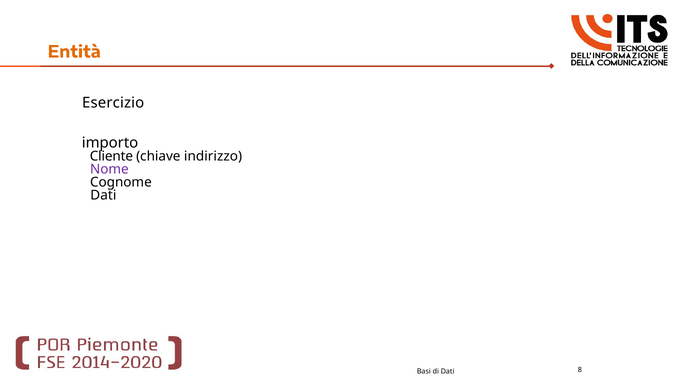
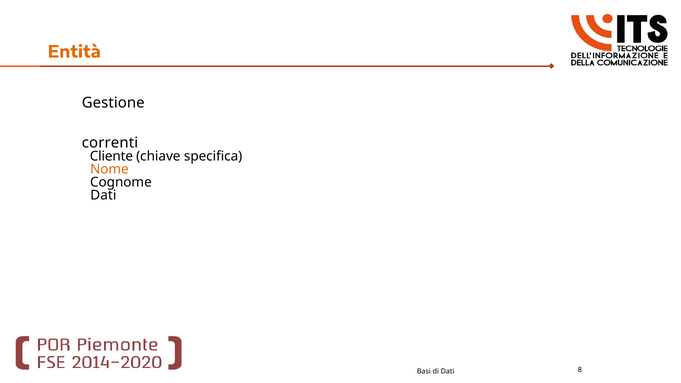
Esercizio: Esercizio -> Gestione (113, 103)
importo: importo -> correnti (110, 143)
indirizzo: indirizzo -> specifica (213, 156)
Nome colour: purple -> orange (109, 169)
